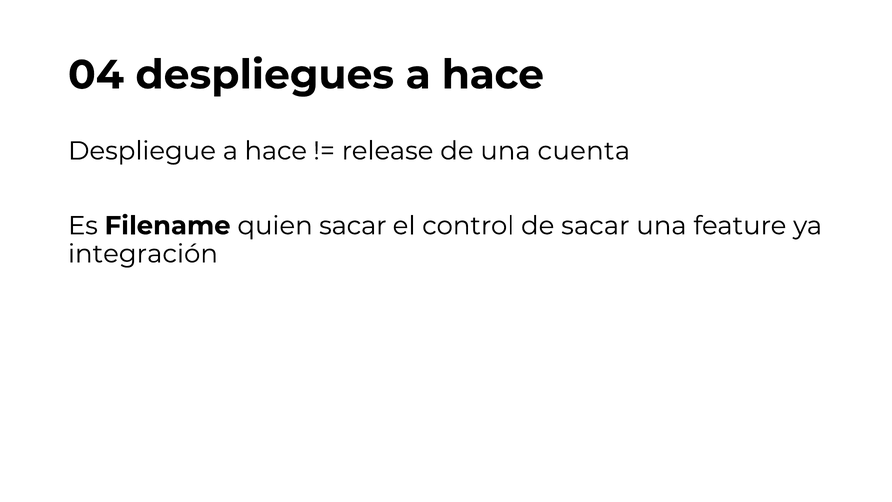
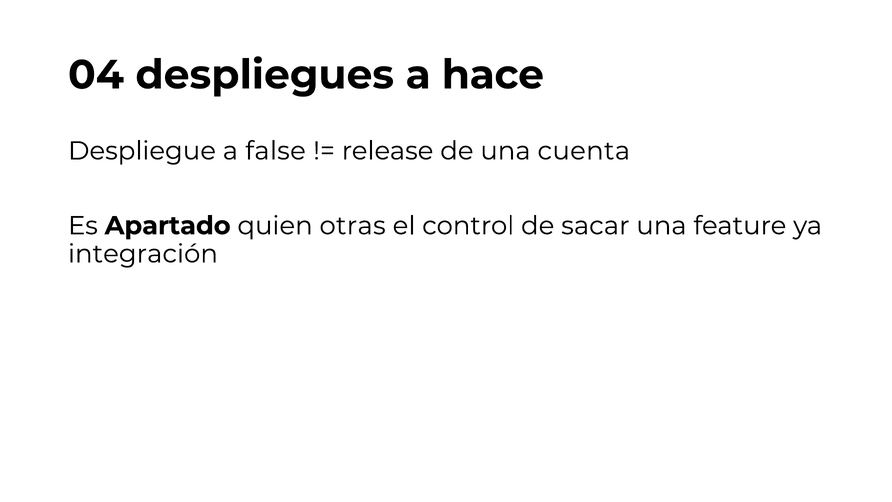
Despliegue a hace: hace -> false (275, 151)
Filename: Filename -> Apartado (168, 226)
quien sacar: sacar -> otras (353, 226)
